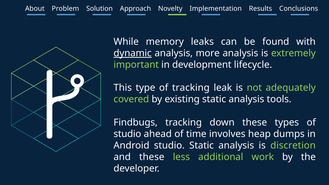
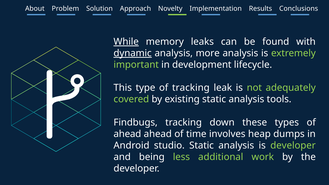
While underline: none -> present (126, 42)
studio: studio -> ahead (127, 134)
is discretion: discretion -> developer (293, 145)
and these: these -> being (152, 157)
